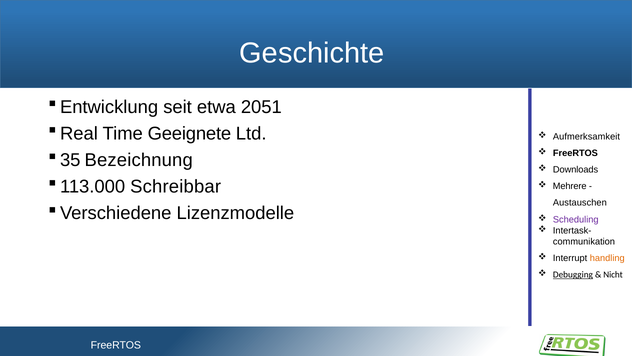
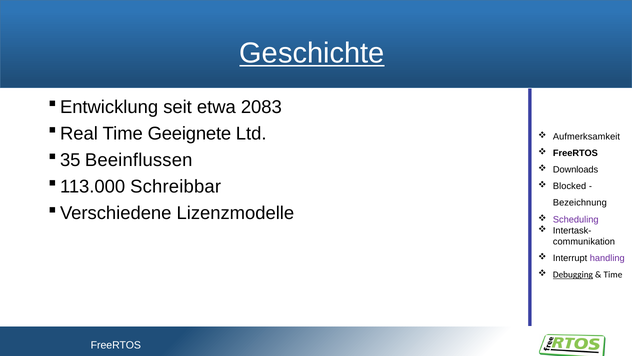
Geschichte underline: none -> present (312, 53)
2051: 2051 -> 2083 (261, 107)
Bezeichnung: Bezeichnung -> Beeinflussen (139, 160)
Mehrere: Mehrere -> Blocked (570, 186)
Austauschen: Austauschen -> Bezeichnung (580, 203)
handling colour: orange -> purple (607, 258)
Nicht: Nicht -> Time (613, 275)
